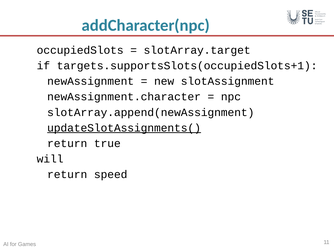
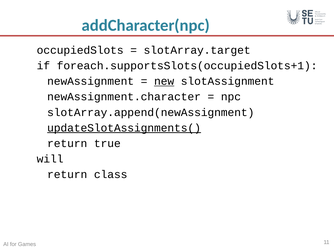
targets.supportsSlots(occupiedSlots+1: targets.supportsSlots(occupiedSlots+1 -> foreach.supportsSlots(occupiedSlots+1 (187, 66)
new underline: none -> present (164, 81)
speed: speed -> class (111, 175)
